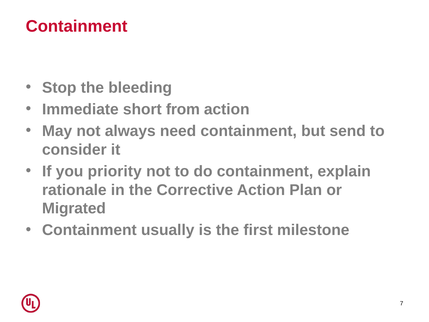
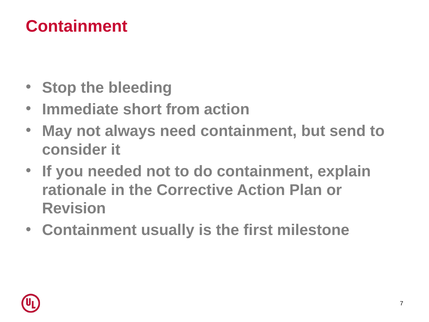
priority: priority -> needed (115, 171)
Migrated: Migrated -> Revision (74, 208)
